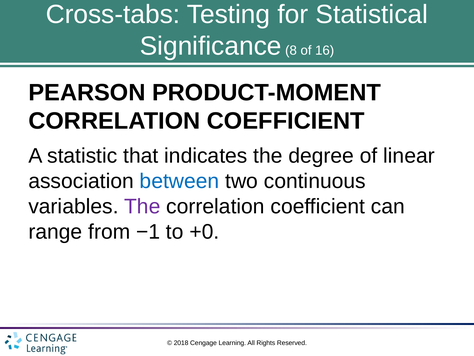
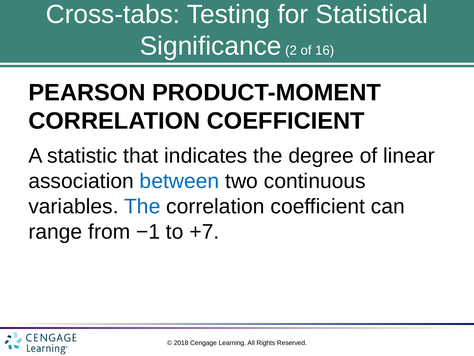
8: 8 -> 2 (291, 50)
The colour: purple -> blue (142, 206)
+0: +0 -> +7 (204, 231)
